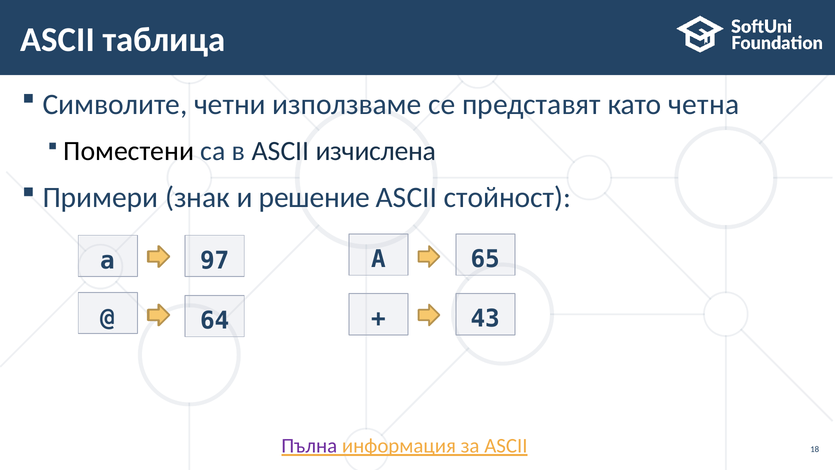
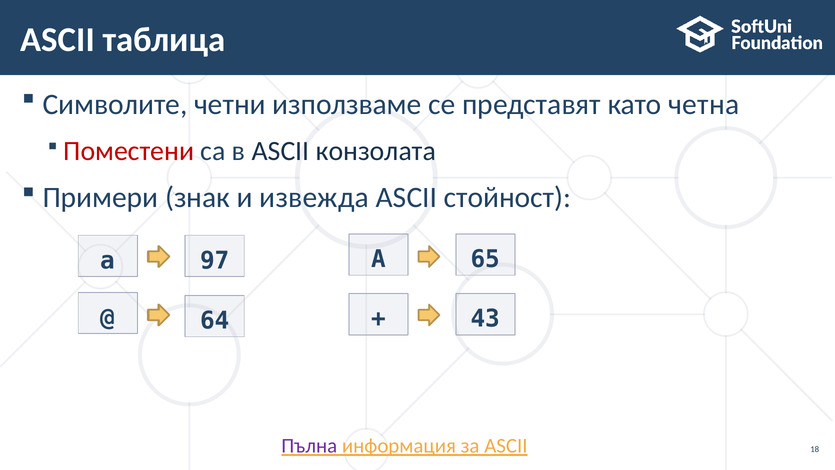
Поместени colour: black -> red (129, 151)
изчислена: изчислена -> конзолата (376, 151)
решение: решение -> извежда (314, 198)
